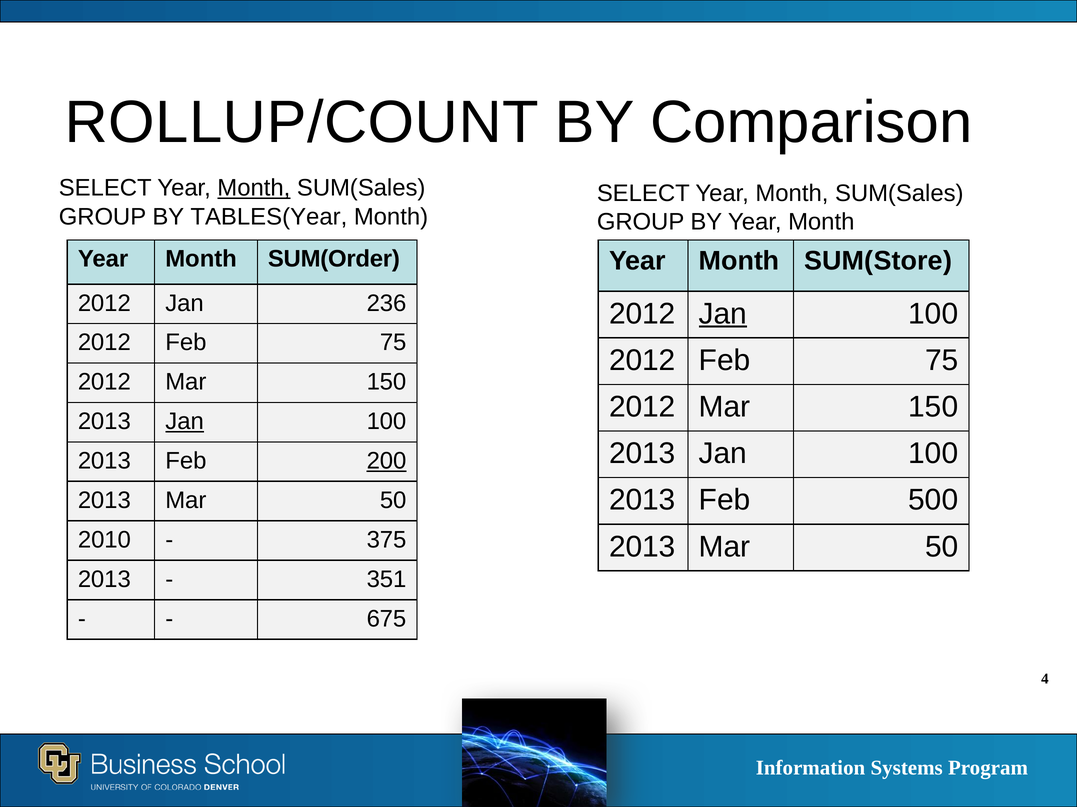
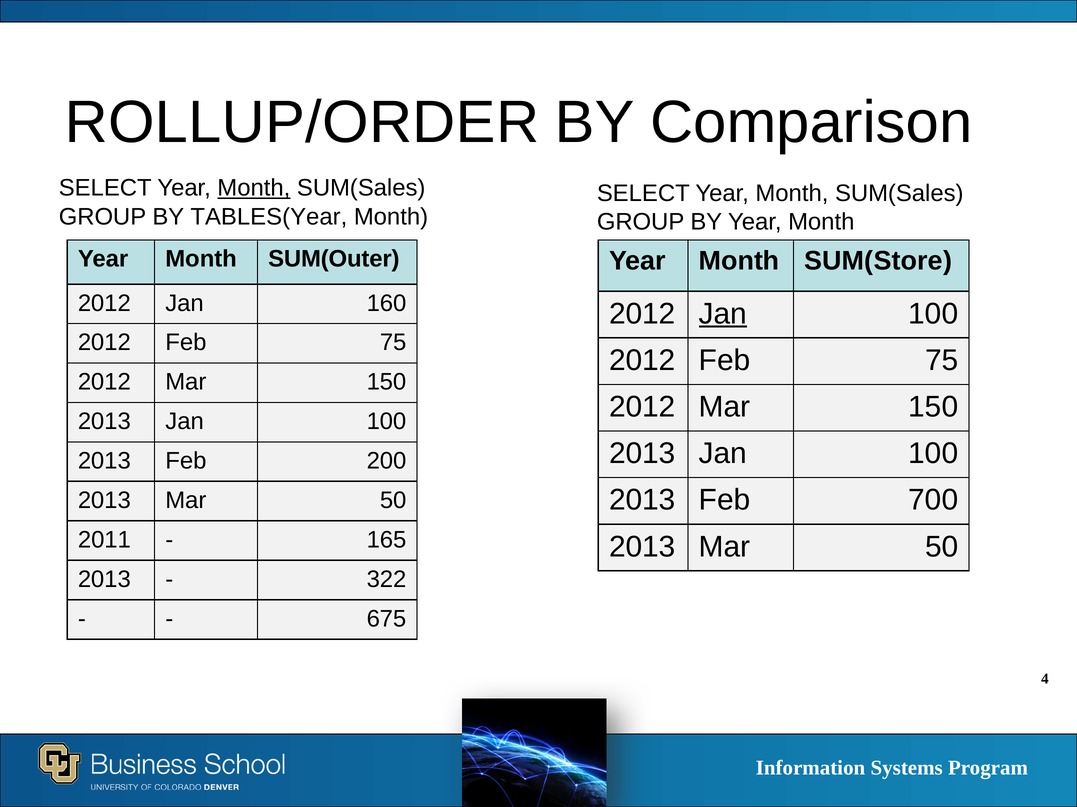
ROLLUP/COUNT: ROLLUP/COUNT -> ROLLUP/ORDER (302, 123)
SUM(Order: SUM(Order -> SUM(Outer (334, 259)
236: 236 -> 160 (387, 303)
Jan underline: present -> none (185, 422)
200 underline: present -> none (387, 461)
500: 500 -> 700 (933, 501)
2010: 2010 -> 2011 (104, 540)
375: 375 -> 165 (387, 540)
351: 351 -> 322 (387, 580)
